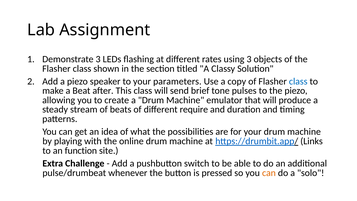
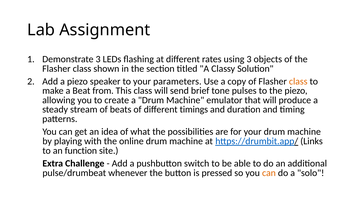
class colour: blue -> orange (298, 81)
after: after -> from (103, 91)
require: require -> timings (194, 109)
